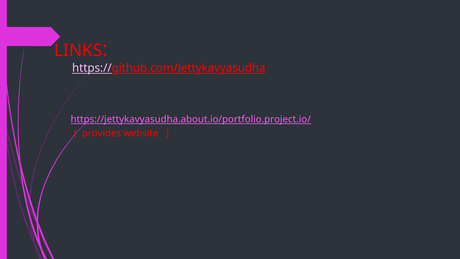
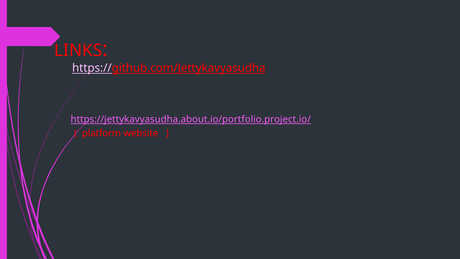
provides: provides -> platform (102, 133)
